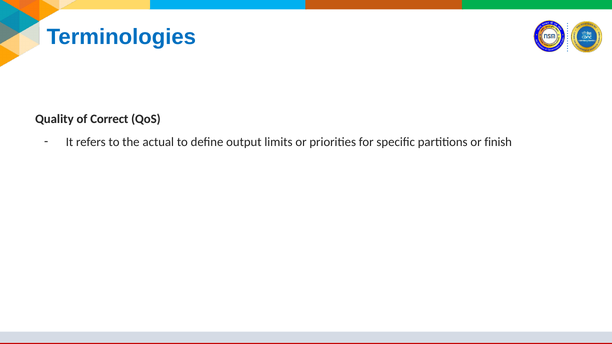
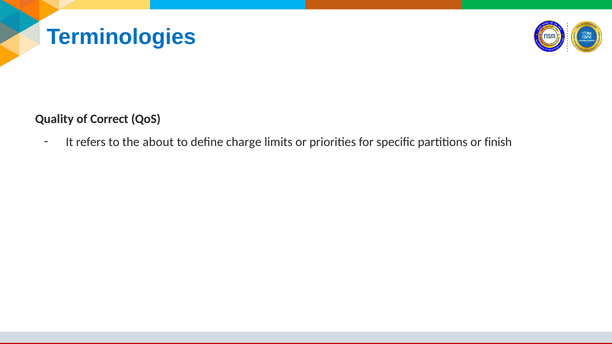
actual: actual -> about (158, 142)
output: output -> charge (244, 142)
